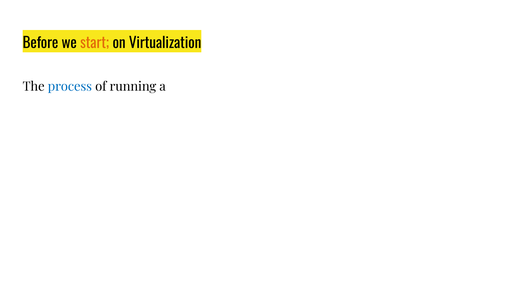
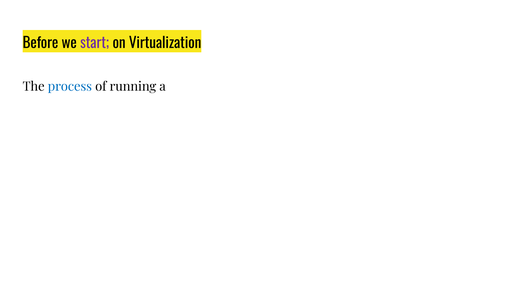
start colour: orange -> purple (95, 43)
